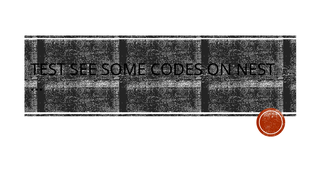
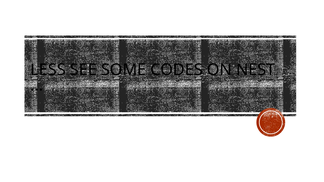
TEST: TEST -> LESS (48, 70)
